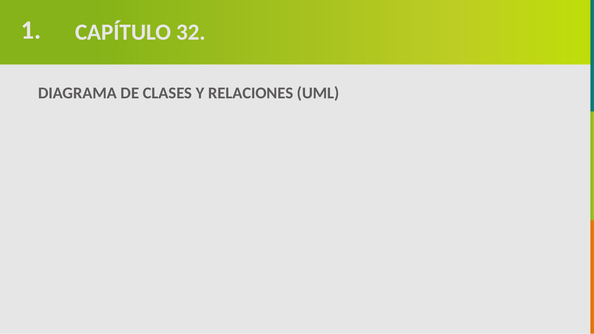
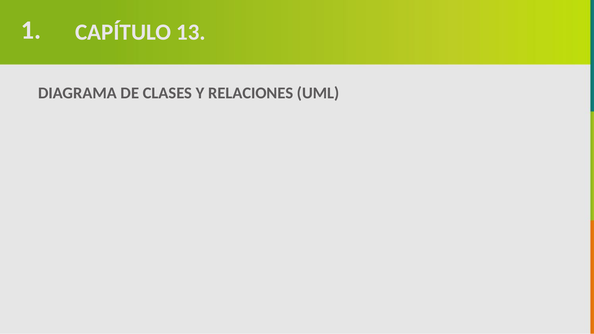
32: 32 -> 13 (191, 32)
